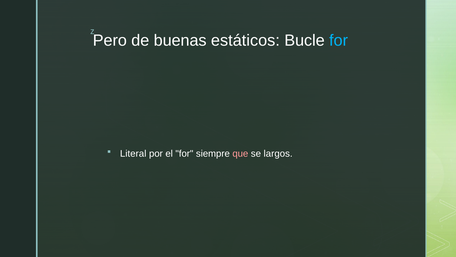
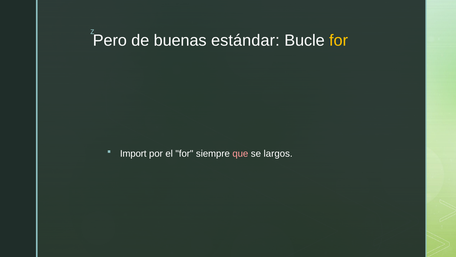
estáticos: estáticos -> estándar (245, 41)
for colour: light blue -> yellow (339, 41)
Literal: Literal -> Import (133, 153)
